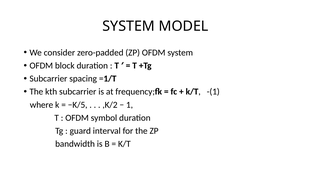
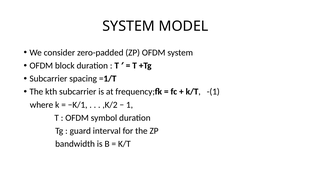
−K/5: −K/5 -> −K/1 (78, 105)
